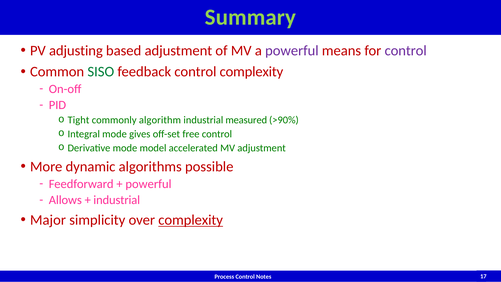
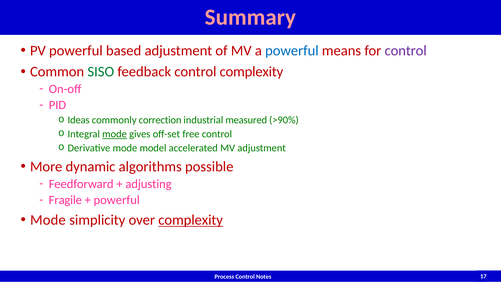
Summary colour: light green -> pink (250, 17)
PV adjusting: adjusting -> powerful (76, 51)
powerful colour: purple -> blue (292, 51)
Tight: Tight -> Ideas (79, 120)
algorithm: algorithm -> correction (160, 120)
mode underline: none -> present (115, 134)
powerful: powerful -> adjusting (149, 184)
Allows: Allows -> Fragile (65, 200)
industrial: industrial -> powerful (117, 200)
Major: Major -> Mode (48, 220)
